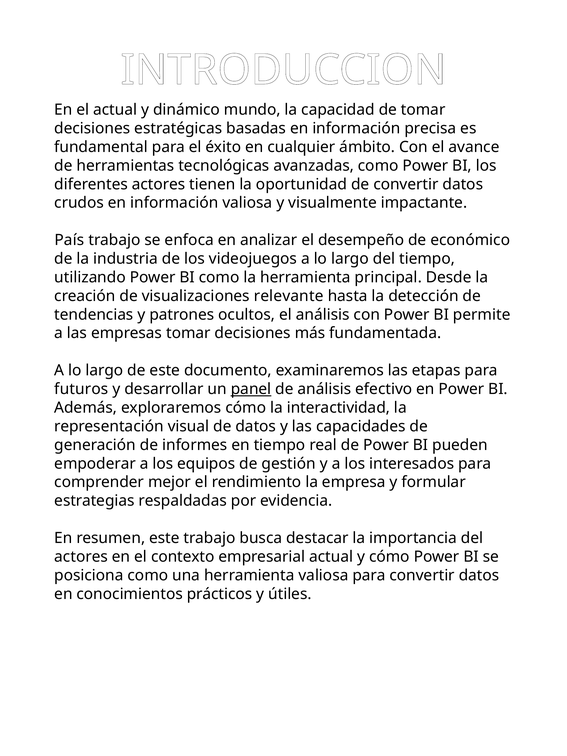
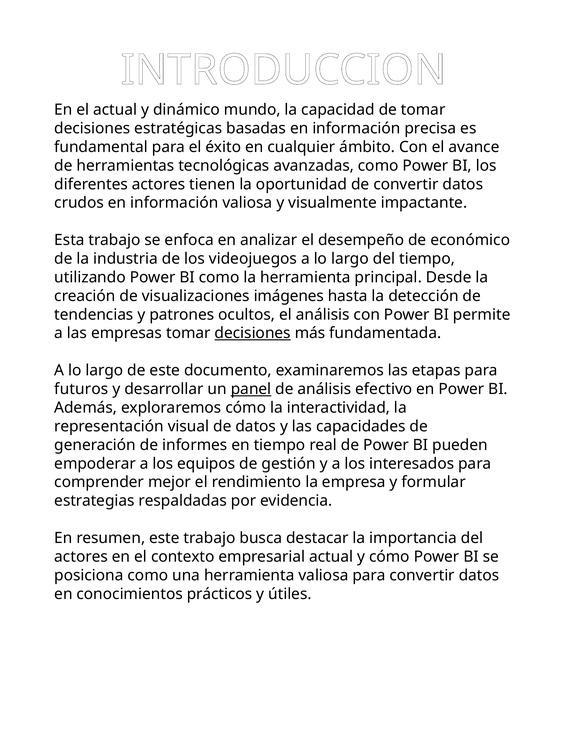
País: País -> Esta (69, 240)
relevante: relevante -> imágenes (289, 296)
decisiones underline: none -> present (253, 333)
